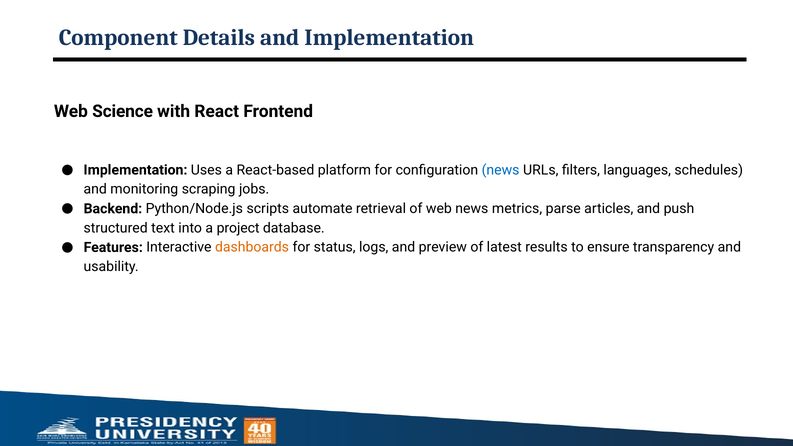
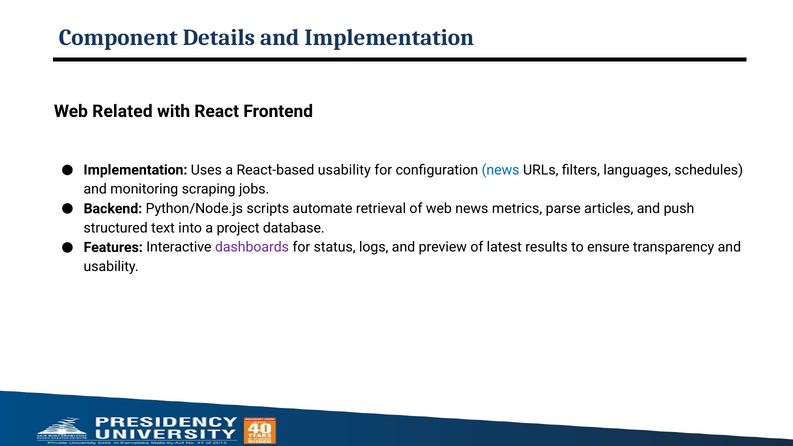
Science: Science -> Related (122, 111)
React-based platform: platform -> usability (344, 170)
dashboards colour: orange -> purple (252, 247)
